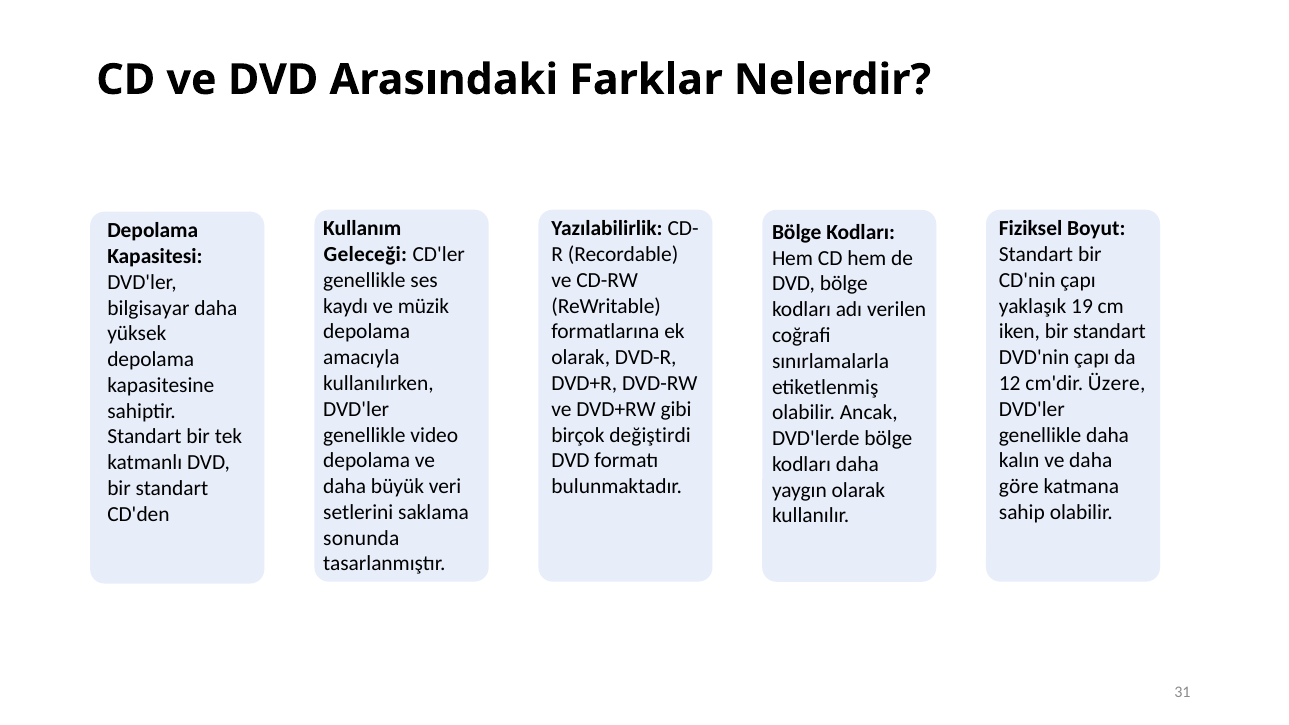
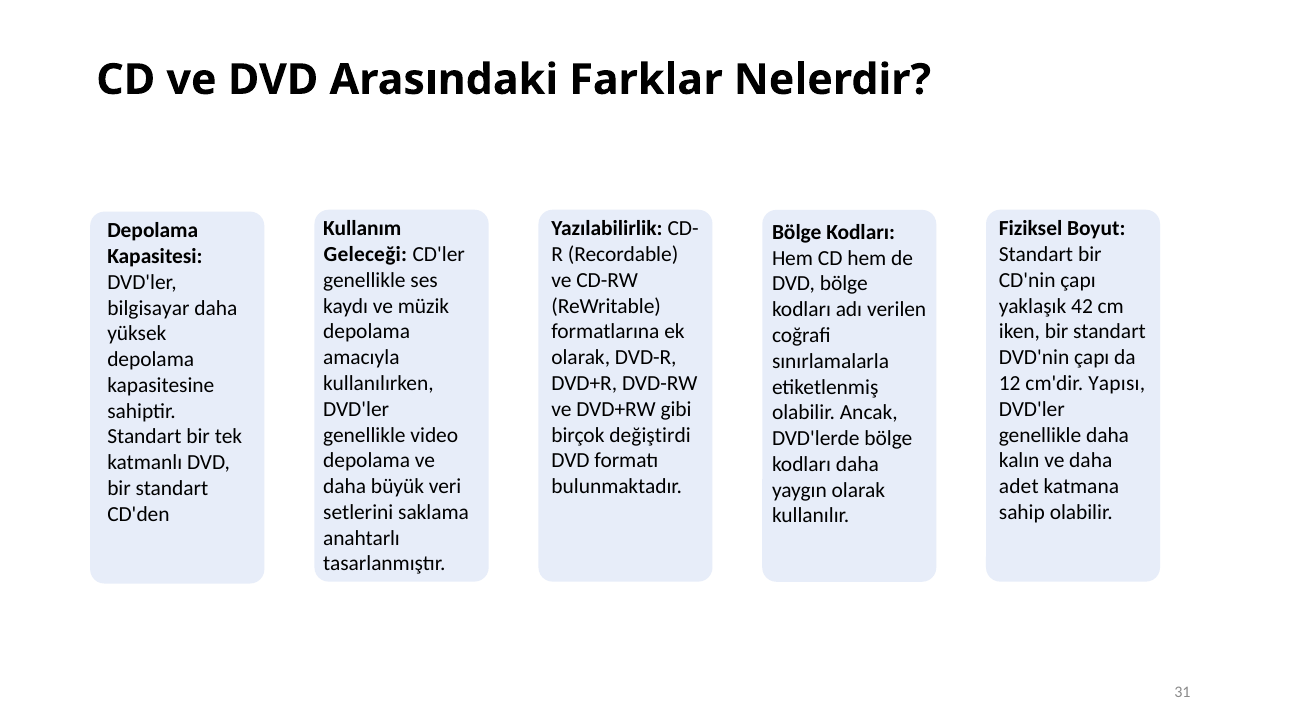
19: 19 -> 42 (1082, 306)
Üzere: Üzere -> Yapısı (1117, 383)
göre: göre -> adet (1019, 486)
sonunda: sonunda -> anahtarlı (362, 538)
